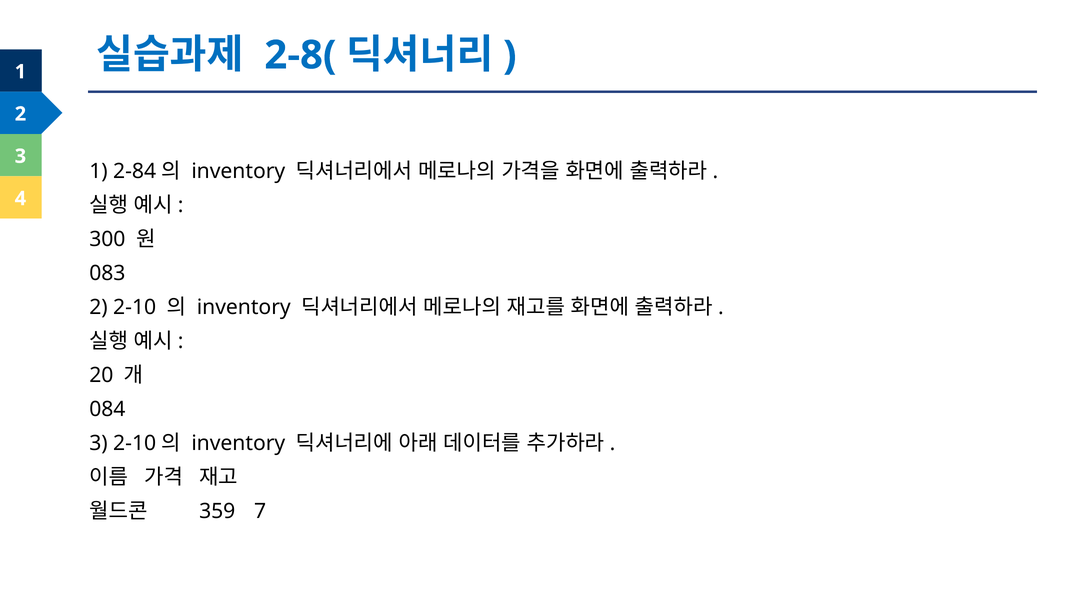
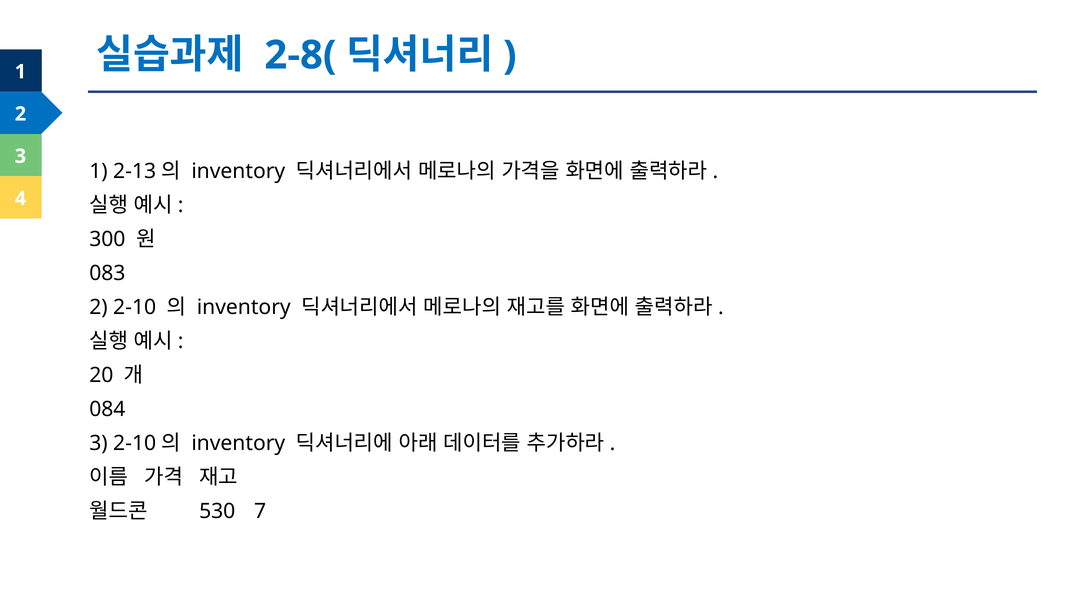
2-84: 2-84 -> 2-13 (135, 171)
359: 359 -> 530 (217, 511)
